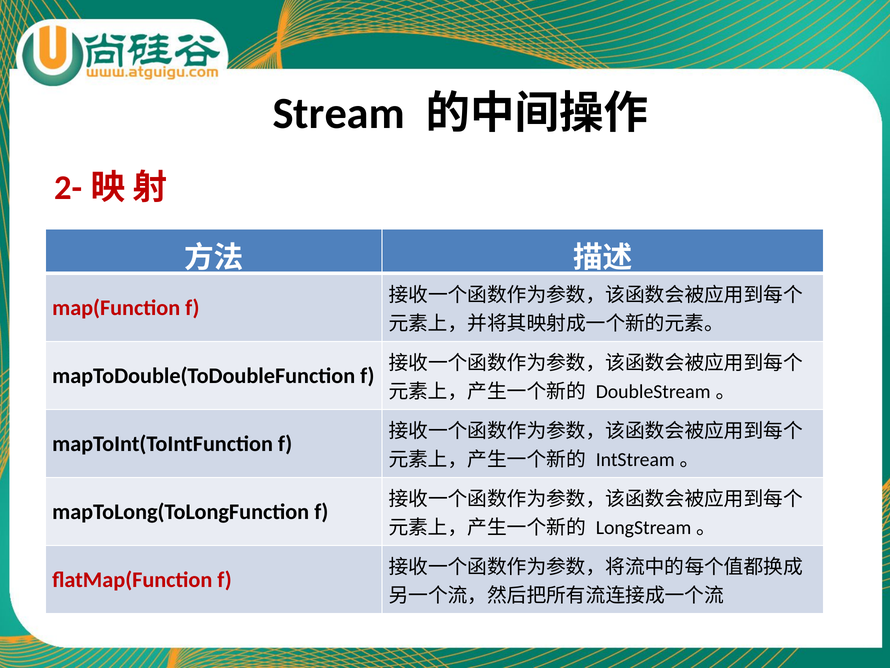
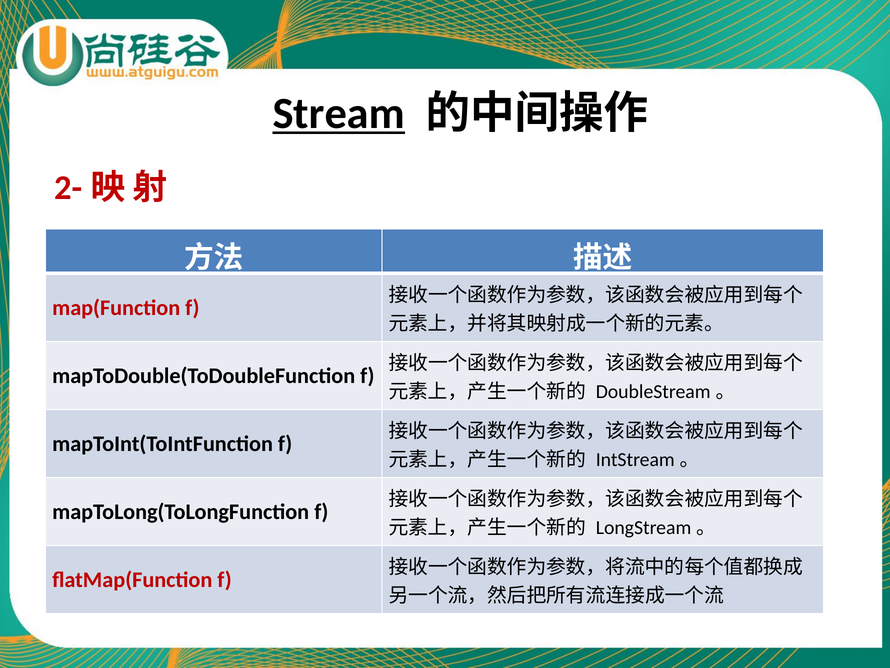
Stream underline: none -> present (339, 113)
